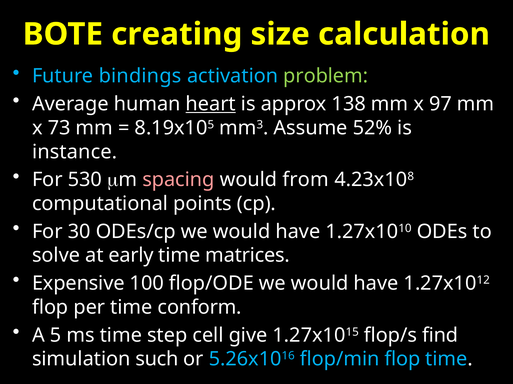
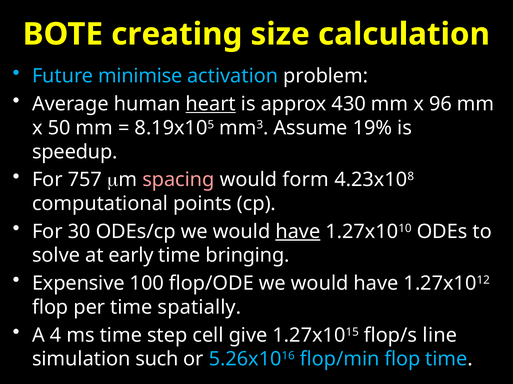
bindings: bindings -> minimise (140, 76)
problem colour: light green -> white (326, 76)
138: 138 -> 430 (349, 104)
97: 97 -> 96 (440, 104)
73: 73 -> 50 (59, 128)
52%: 52% -> 19% (372, 128)
instance: instance -> speedup (75, 152)
530: 530 -> 757 (85, 180)
from: from -> form (306, 180)
have underline: none -> present (298, 232)
matrices: matrices -> bringing (248, 256)
conform: conform -> spatially (199, 308)
5: 5 -> 4 (56, 336)
find: find -> line (440, 336)
